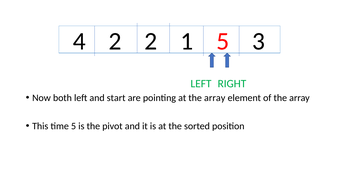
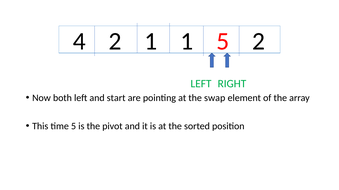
2 2: 2 -> 1 (151, 41)
5 3: 3 -> 2 (259, 41)
at the array: array -> swap (215, 98)
